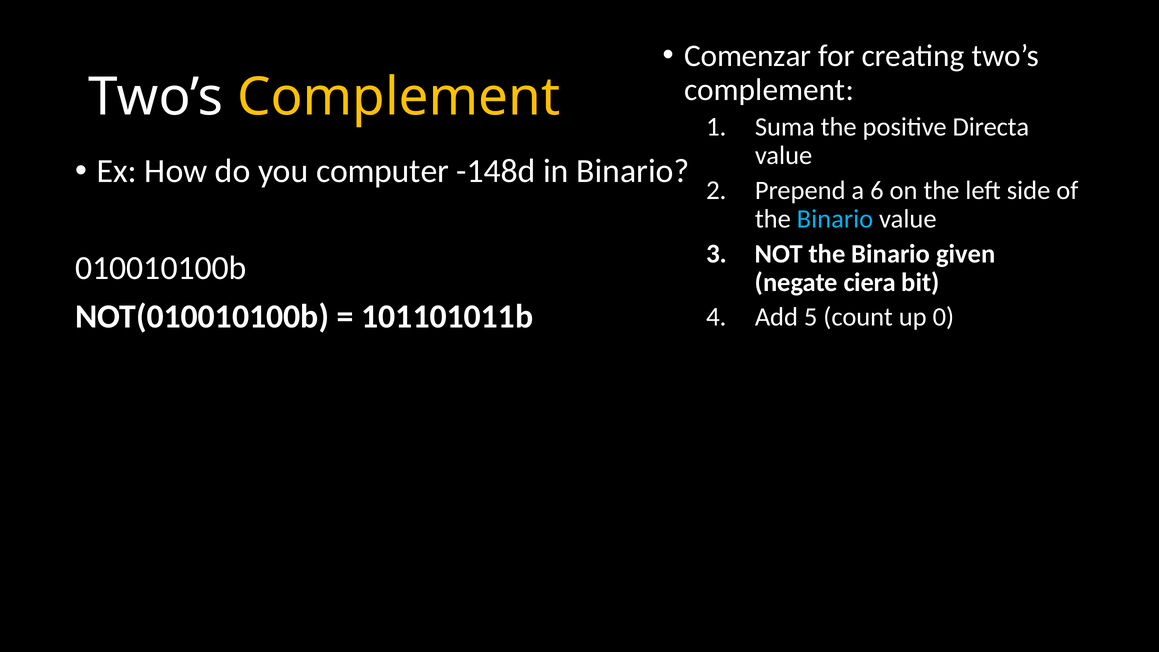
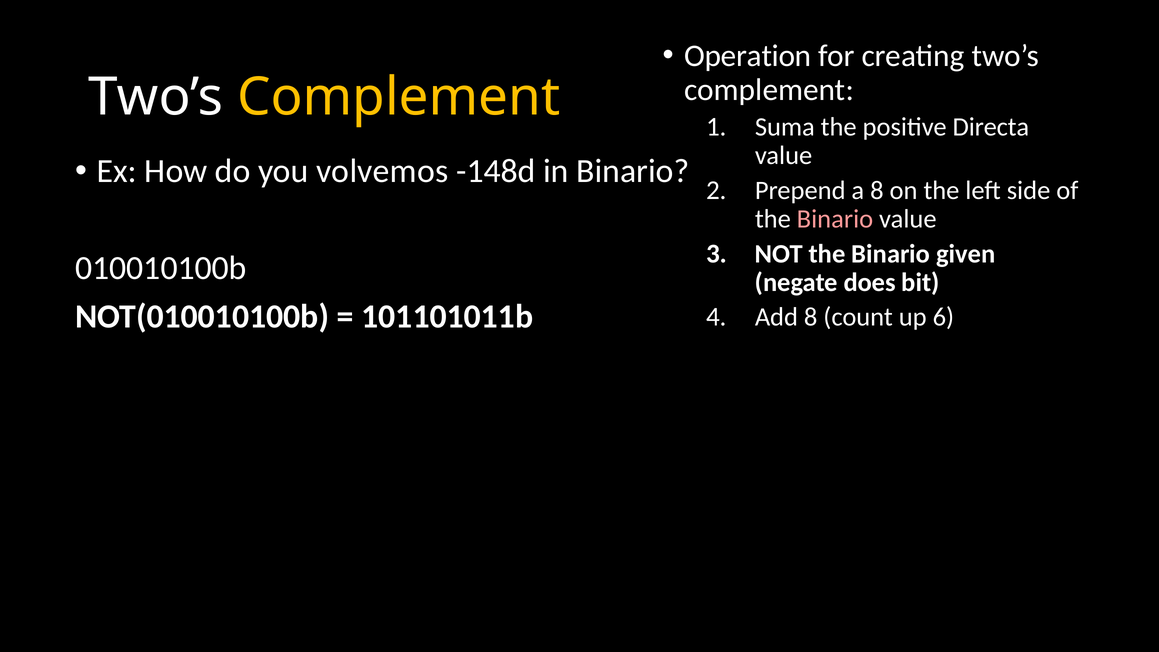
Comenzar: Comenzar -> Operation (748, 56)
computer: computer -> volvemos (382, 171)
a 6: 6 -> 8 (877, 190)
Binario colour: light blue -> pink (835, 219)
ciera: ciera -> does (870, 282)
Add 5: 5 -> 8 (811, 317)
0: 0 -> 6 (943, 317)
